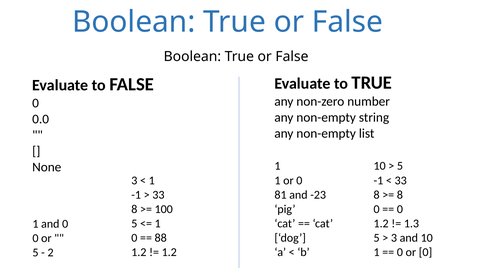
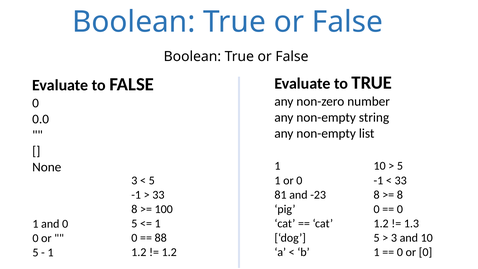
1: 1 -> 5 (152, 180)
2: 2 -> 1 (51, 253)
